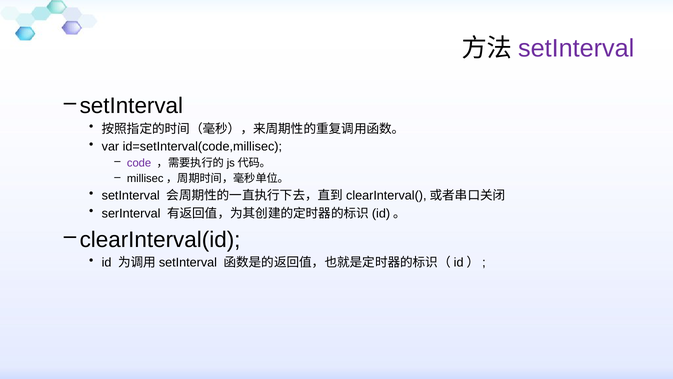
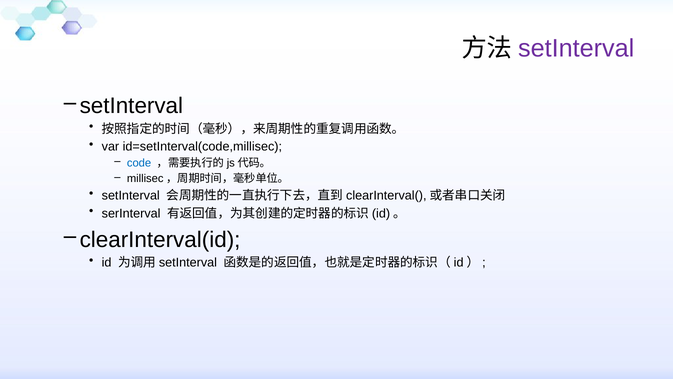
code colour: purple -> blue (139, 163)
